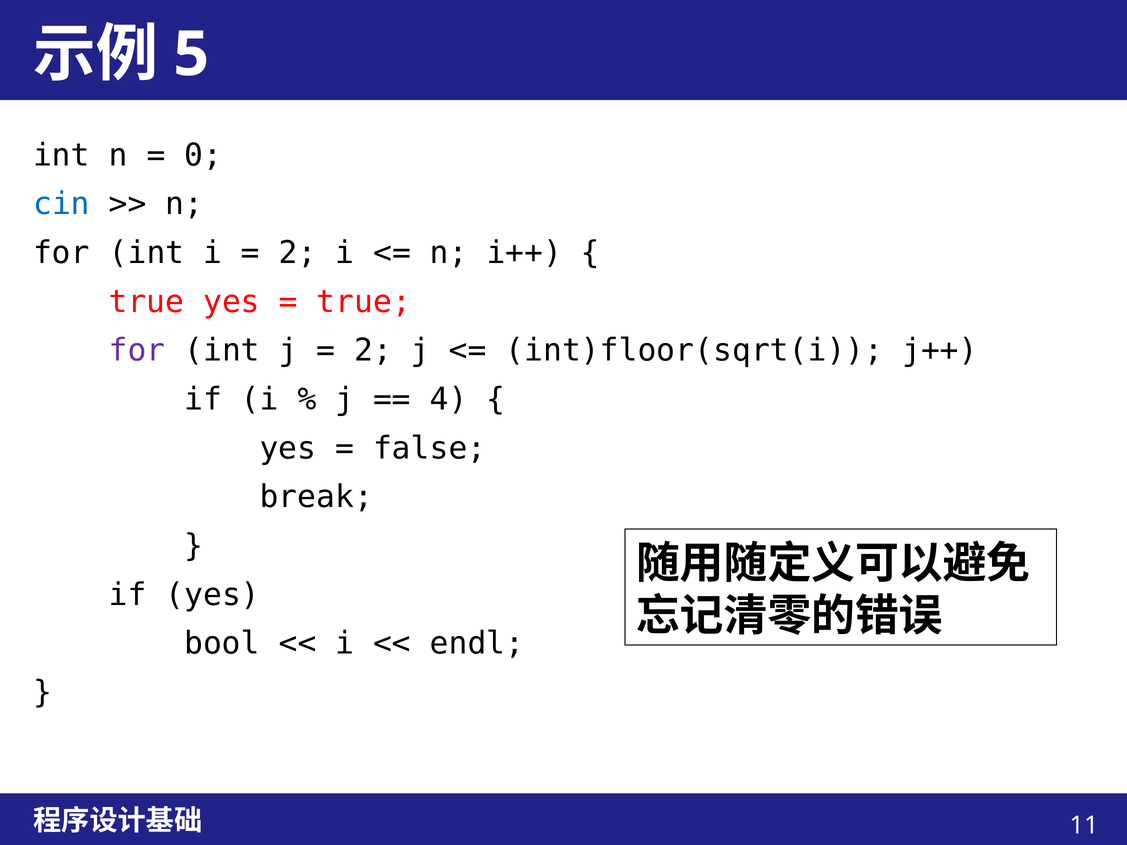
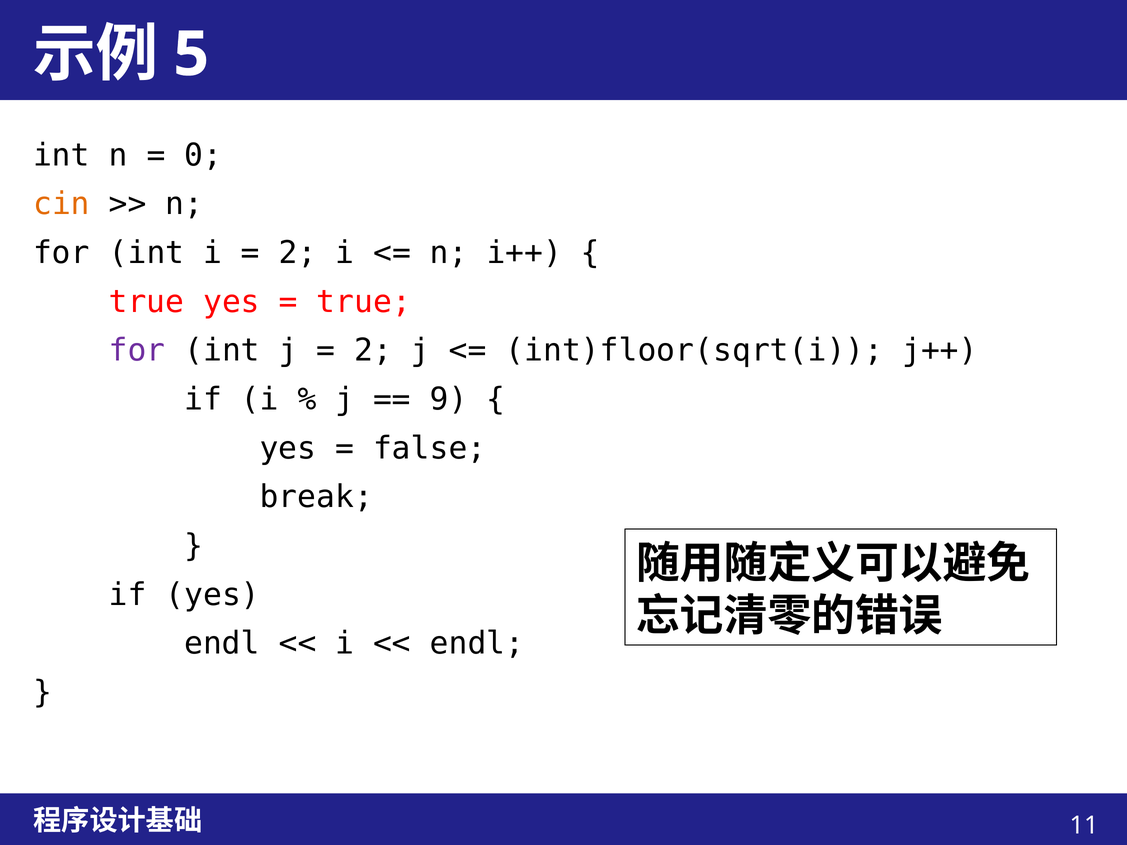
cin colour: blue -> orange (61, 204)
4: 4 -> 9 (449, 400)
bool: bool -> endl (222, 644)
